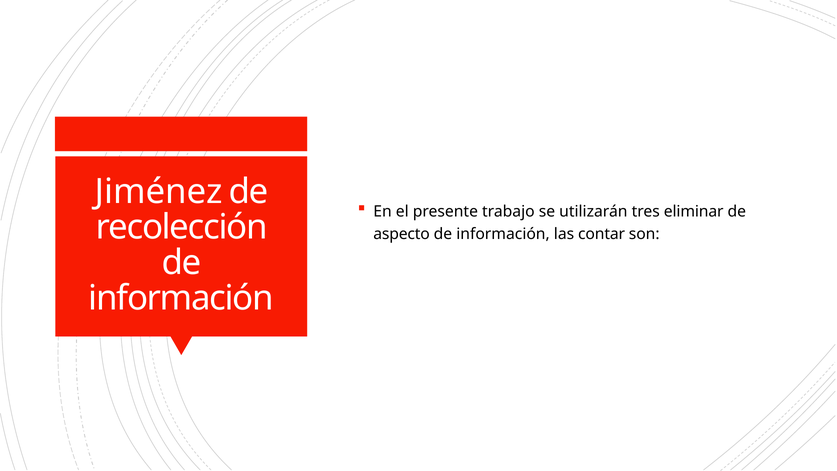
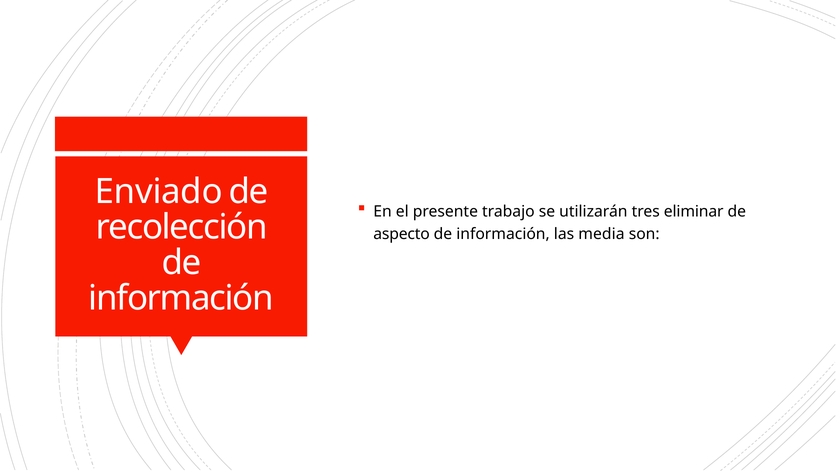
Jiménez: Jiménez -> Enviado (159, 191)
contar: contar -> media (601, 234)
